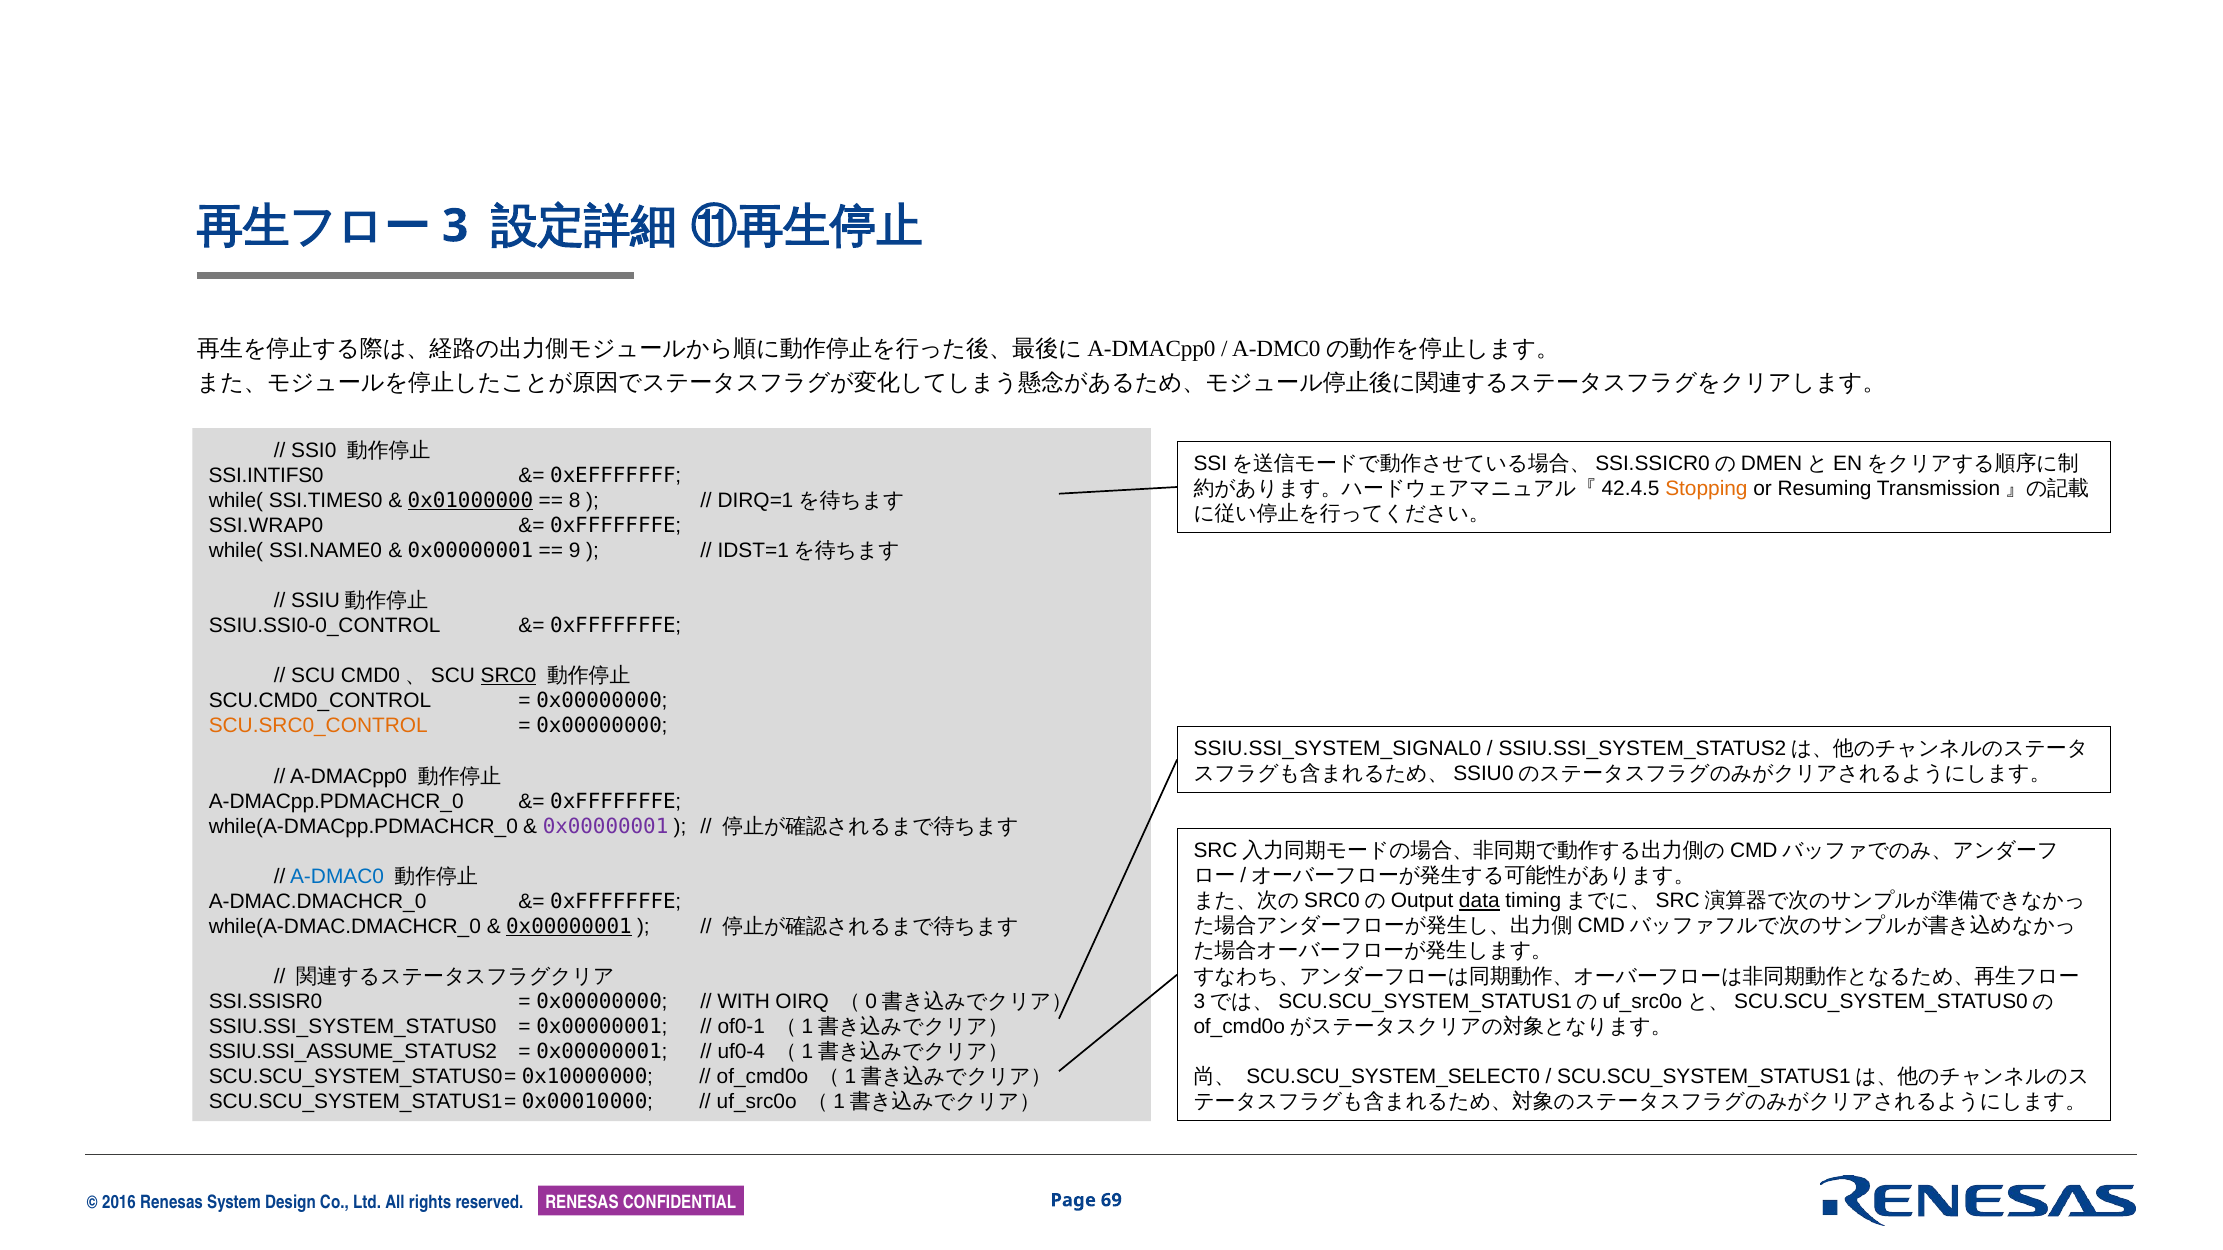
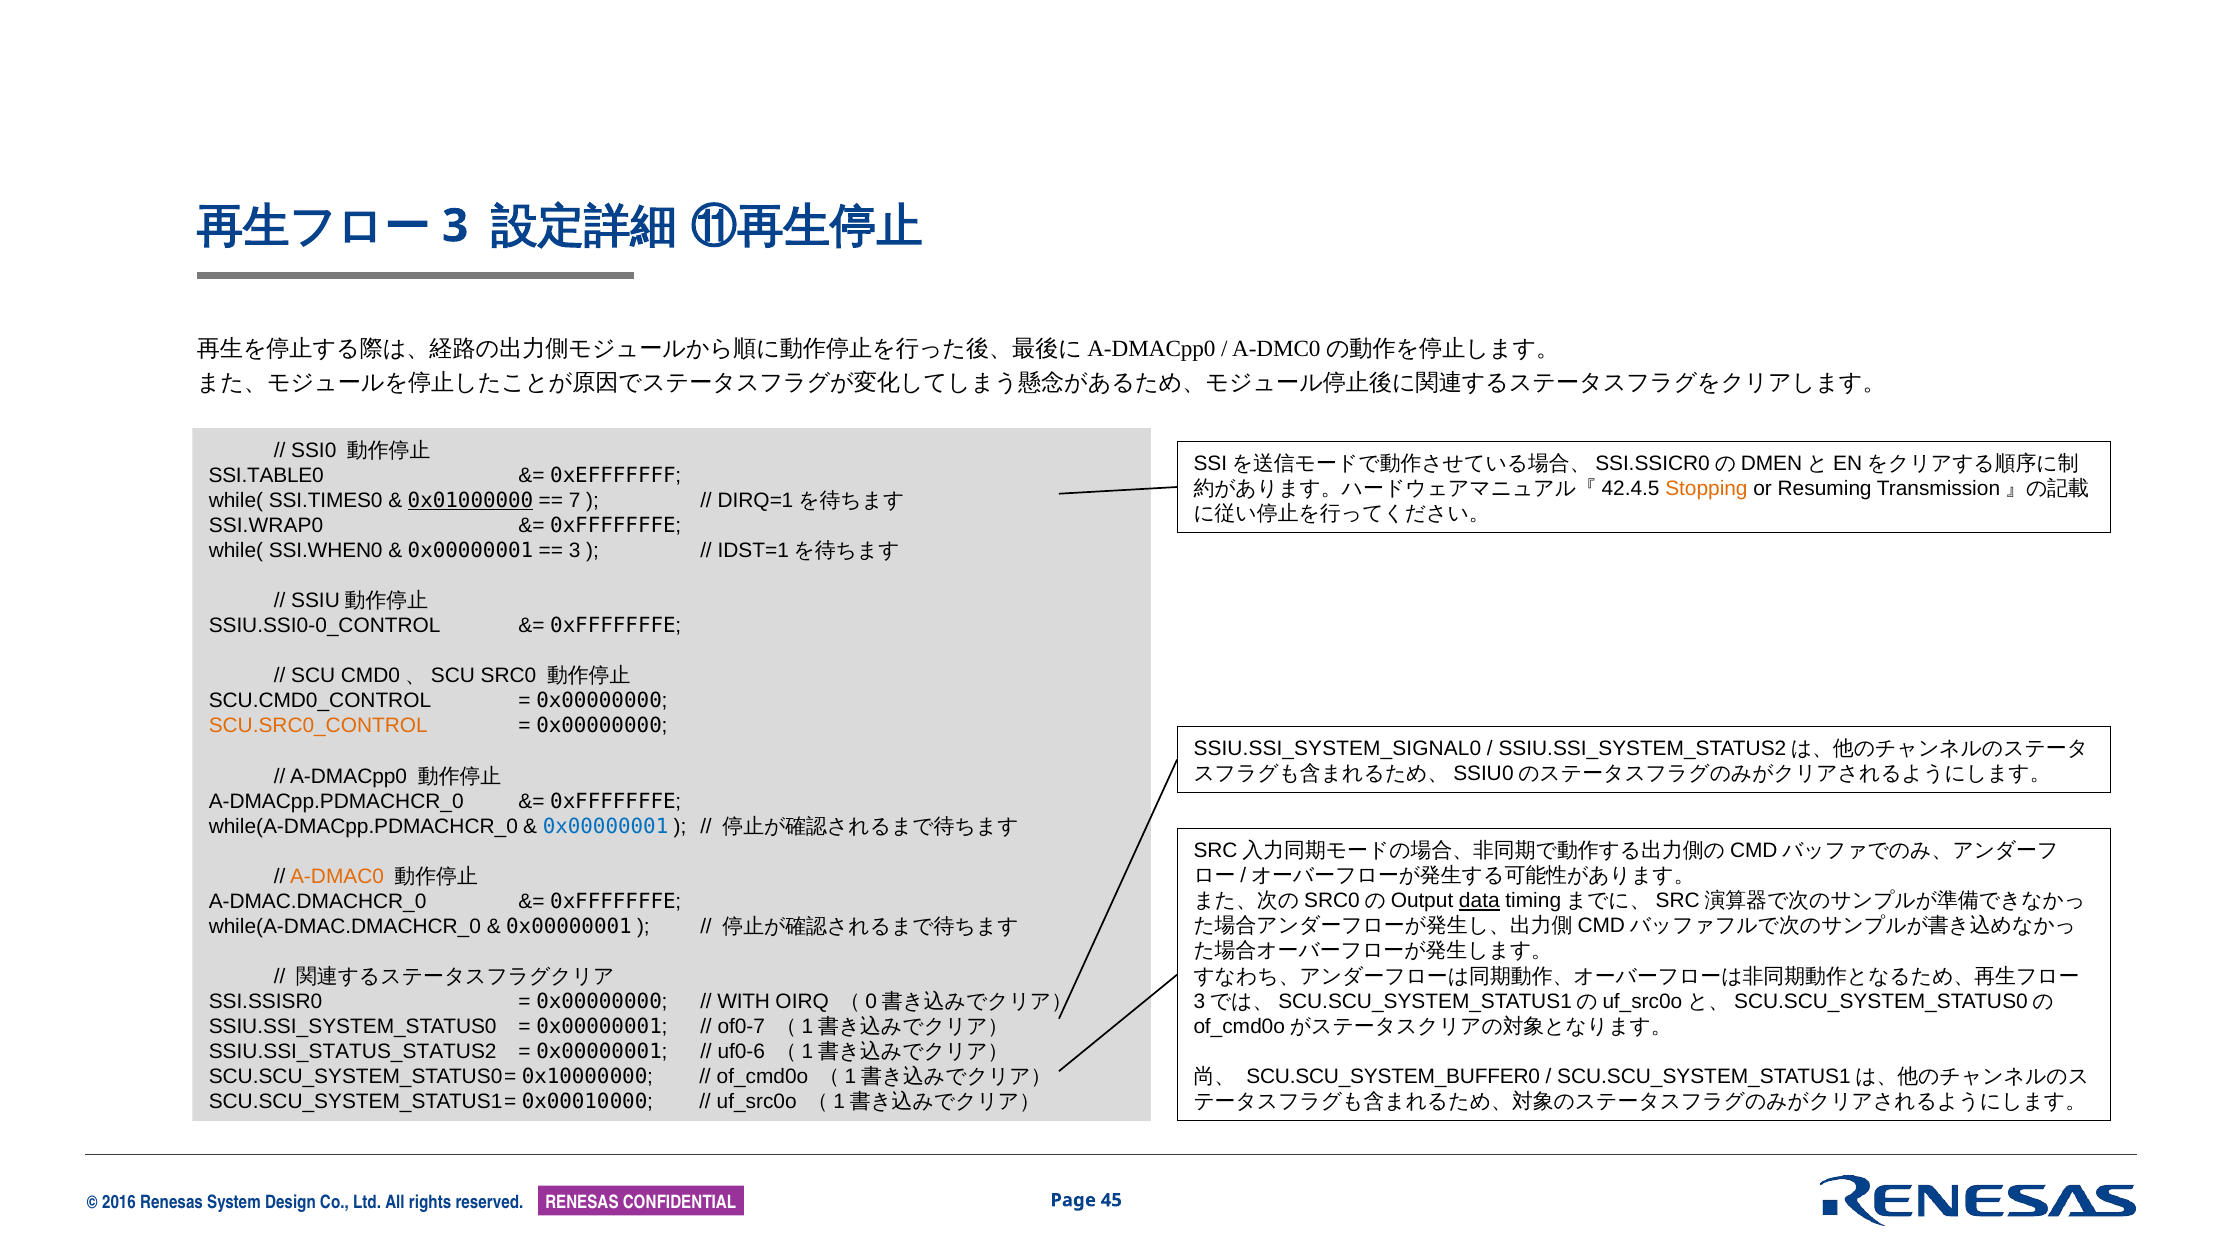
SSI.INTIFS0: SSI.INTIFS0 -> SSI.TABLE0 (266, 475)
8: 8 -> 7 (575, 501)
SSI.NAME0: SSI.NAME0 -> SSI.WHEN0 (326, 551)
9: 9 -> 3 (575, 551)
SRC0 underline: present -> none (509, 676)
0x00000001 colour: purple -> blue (606, 827)
A-DMAC0 colour: blue -> orange (337, 877)
0x00000001 underline: present -> none (569, 927)
of0-1: of0-1 -> of0-7 (741, 1027)
SSIU.SSI_ASSUME_STATUS2: SSIU.SSI_ASSUME_STATUS2 -> SSIU.SSI_STATUS_STATUS2 (353, 1052)
uf0-4: uf0-4 -> uf0-6 (741, 1052)
SCU.SCU_SYSTEM_SELECT0: SCU.SCU_SYSTEM_SELECT0 -> SCU.SCU_SYSTEM_BUFFER0 (1393, 1077)
69: 69 -> 45 (1111, 1201)
